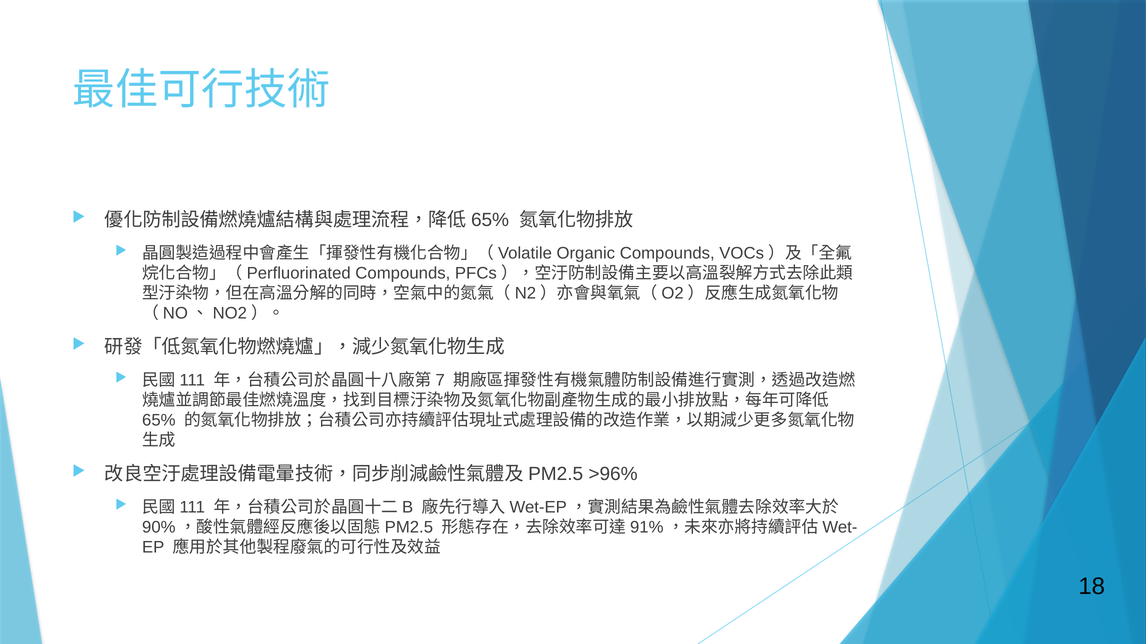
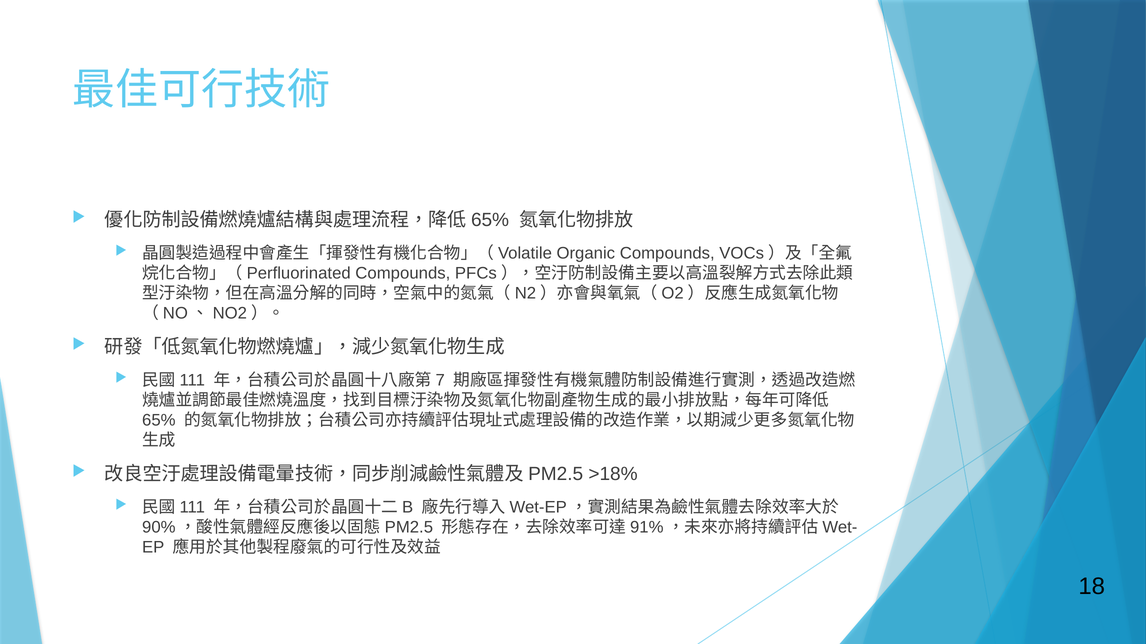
>96%: >96% -> >18% (613, 474)
